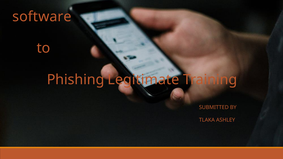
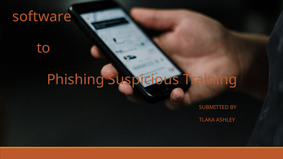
Legitimate: Legitimate -> Suspicious (143, 80)
